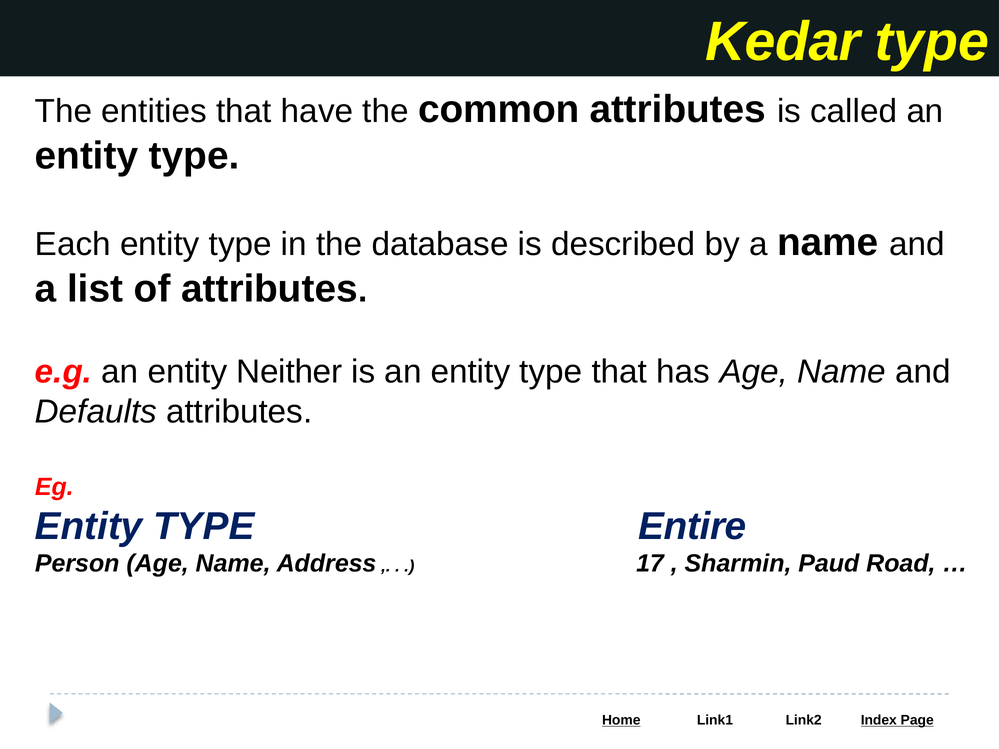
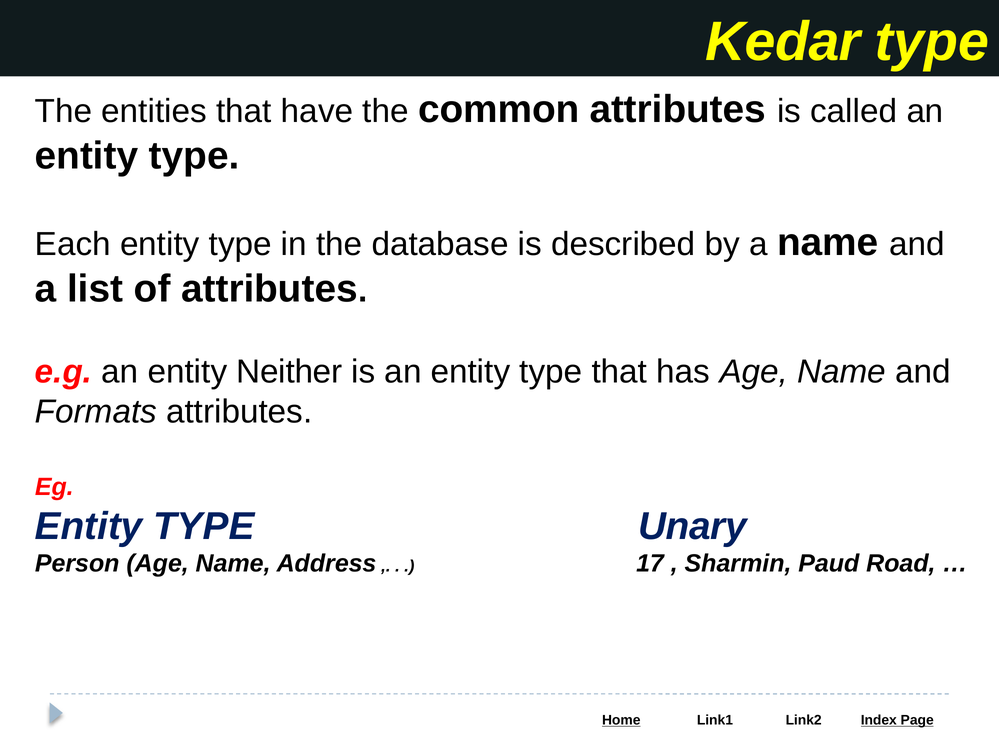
Defaults: Defaults -> Formats (96, 412)
Entire: Entire -> Unary (692, 527)
